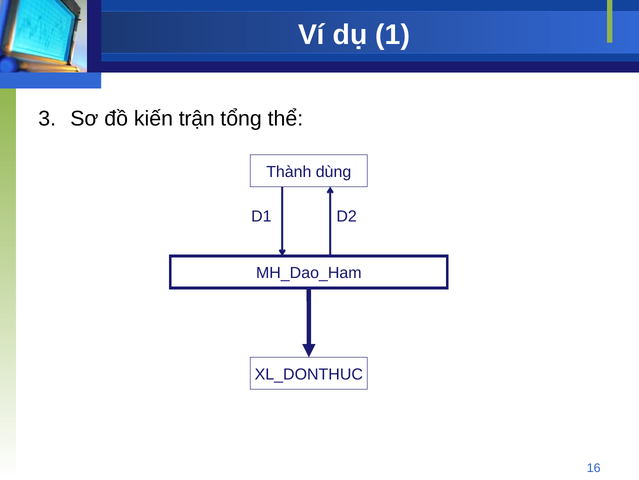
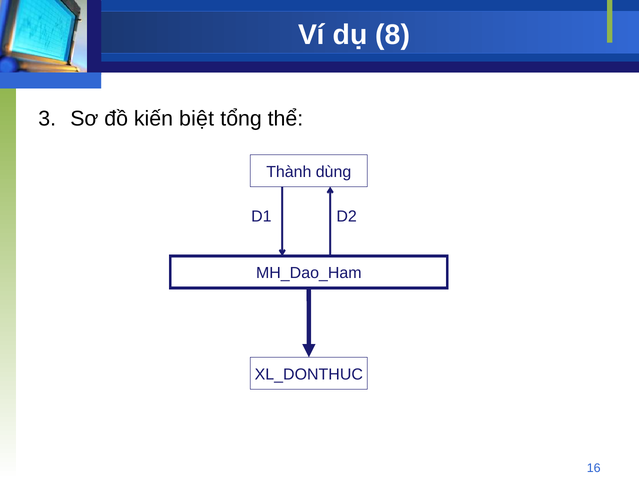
1: 1 -> 8 (393, 35)
trận: trận -> biệt (197, 118)
